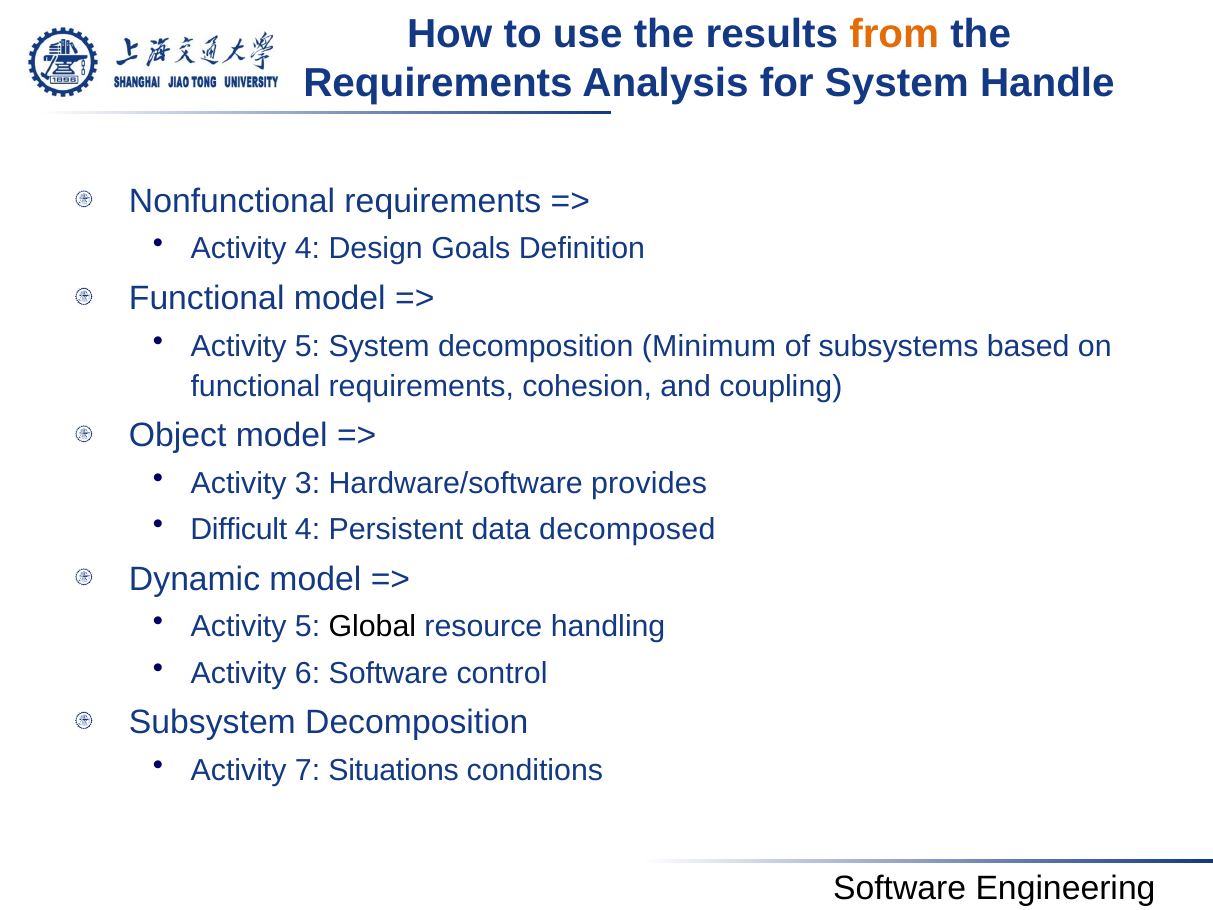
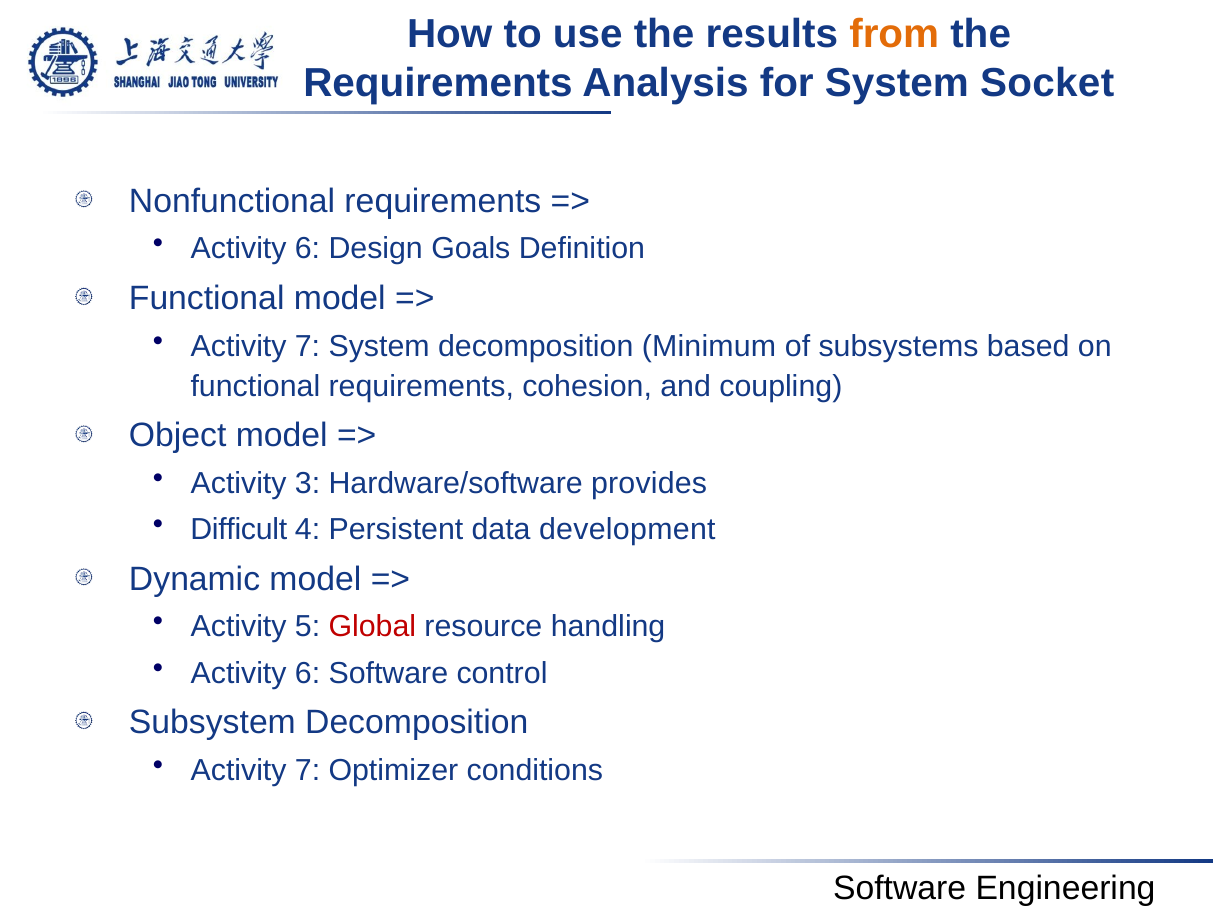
Handle: Handle -> Socket (1047, 83)
4: 4 -> 6 (307, 249)
5: 5 -> 7 (307, 346)
decomposed: decomposed -> development (627, 529)
Global colour: black -> red (372, 627)
Situations: Situations -> Optimizer (393, 770)
